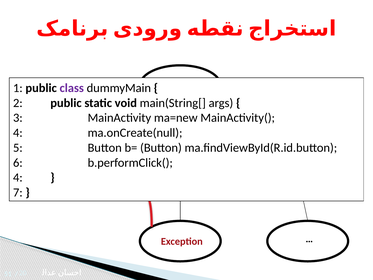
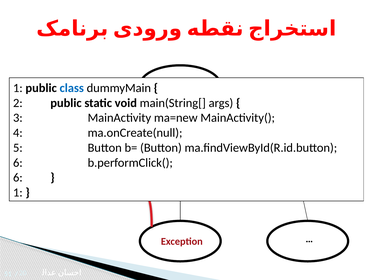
class colour: purple -> blue (72, 88)
4: 4 -> 6 (18, 177)
7: 7 -> 1 (18, 192)
